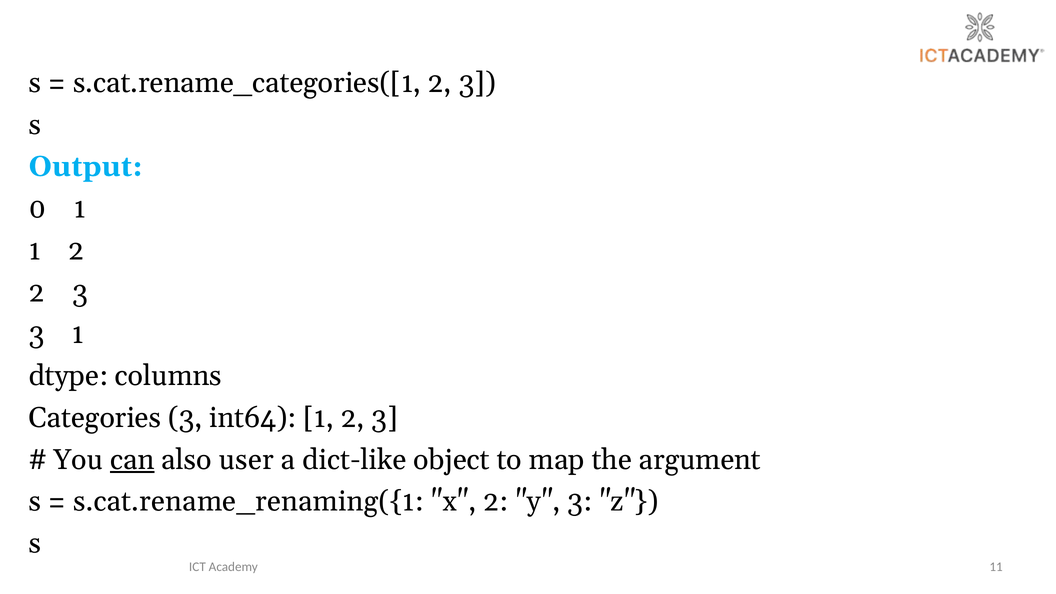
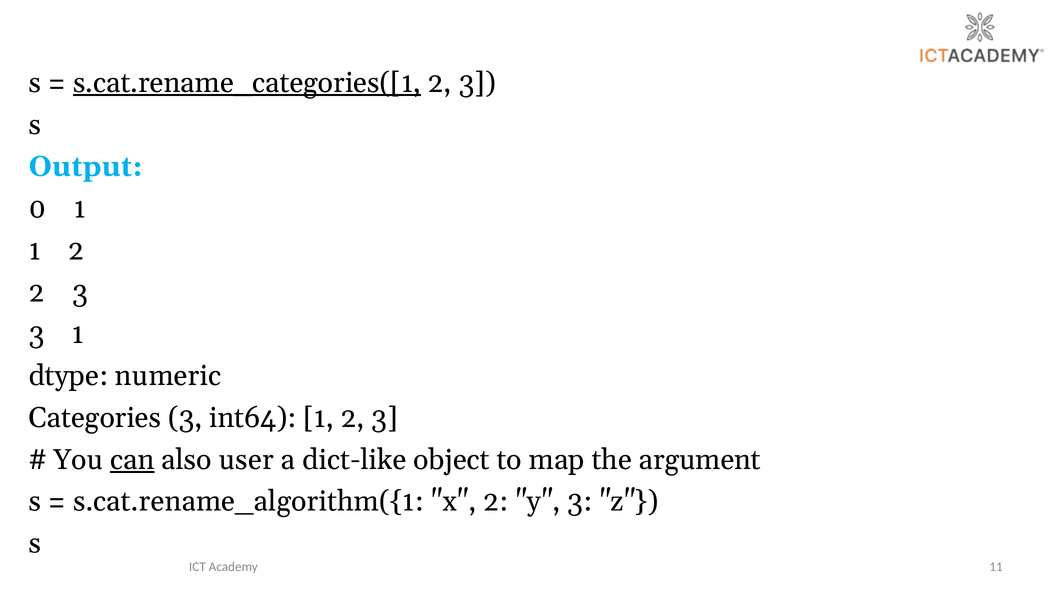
s.cat.rename_categories([1 underline: none -> present (247, 83)
columns: columns -> numeric (168, 376)
s.cat.rename_renaming({1: s.cat.rename_renaming({1 -> s.cat.rename_algorithm({1 (248, 501)
